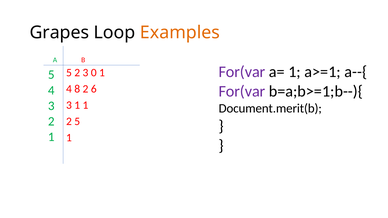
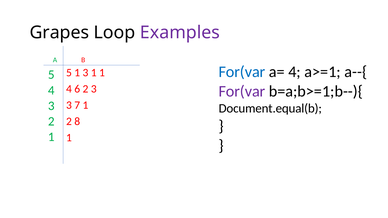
Examples colour: orange -> purple (180, 33)
For(var colour: purple -> blue (242, 72)
a= 1: 1 -> 4 (295, 72)
5 2: 2 -> 1 (77, 73)
3 0: 0 -> 1 (94, 73)
8: 8 -> 6 (77, 89)
2 6: 6 -> 3 (94, 89)
3 1: 1 -> 7 (77, 105)
Document.merit(b: Document.merit(b -> Document.equal(b (270, 109)
2 5: 5 -> 8 (77, 122)
